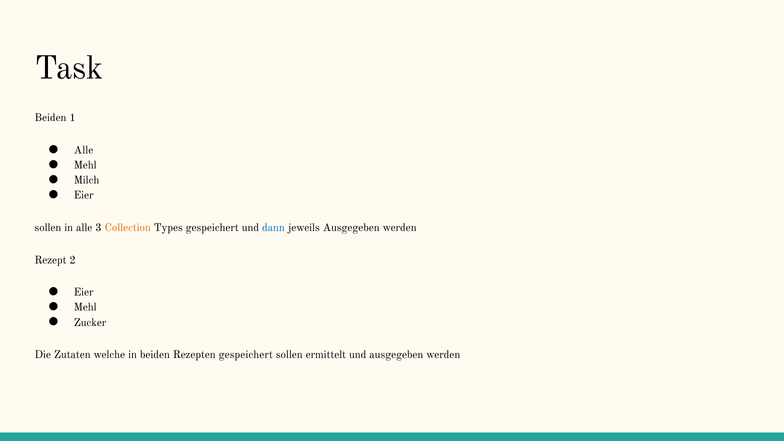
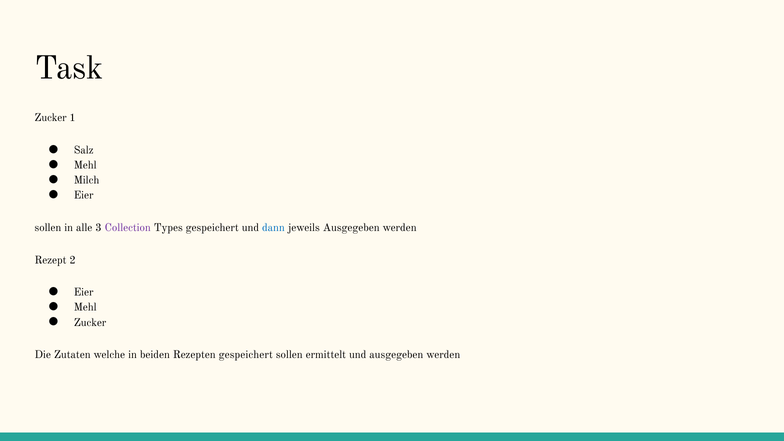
Beiden: Beiden -> Zucker (51, 118)
Alle: Alle -> Salz (84, 150)
Collection colour: orange -> purple (128, 227)
